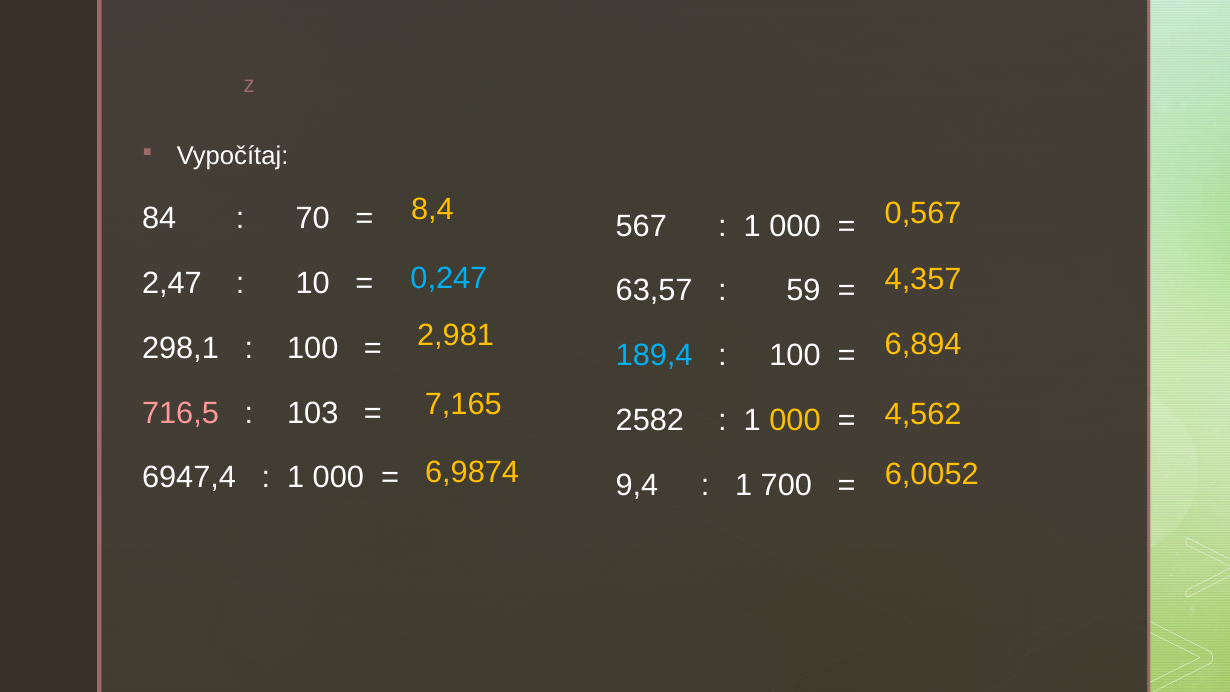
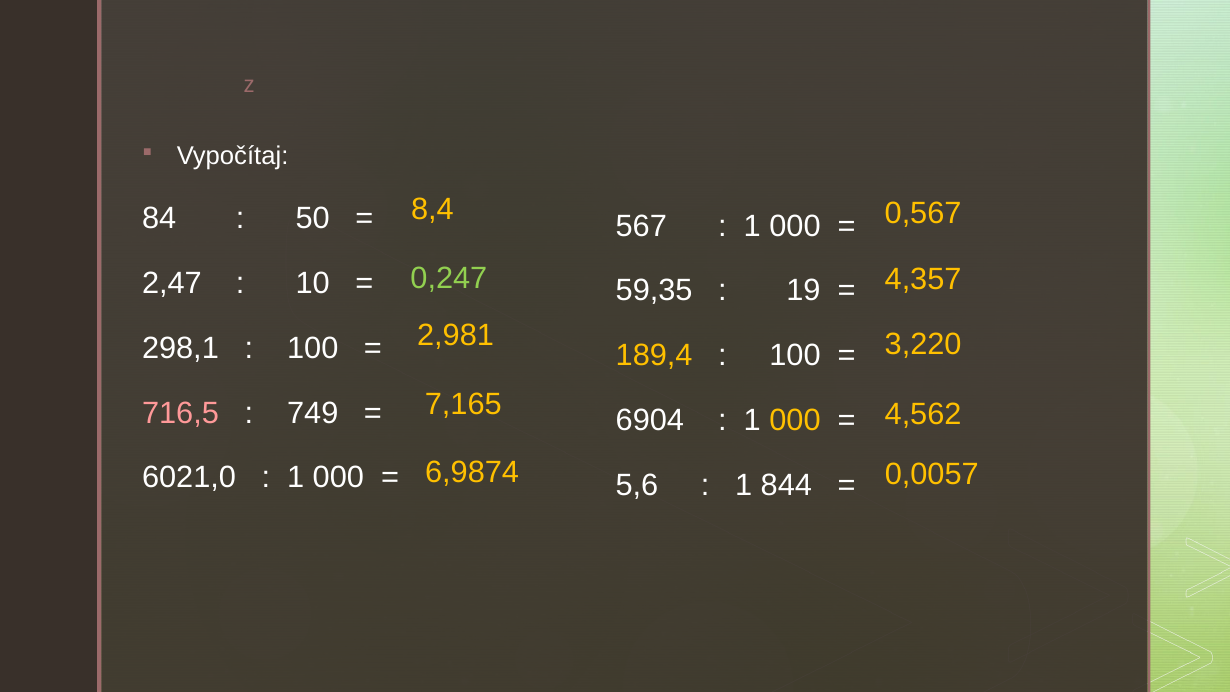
70: 70 -> 50 (313, 219)
0,247 colour: light blue -> light green (449, 278)
63,57: 63,57 -> 59,35 (654, 291)
59: 59 -> 19 (803, 291)
6,894: 6,894 -> 3,220 (923, 344)
189,4 colour: light blue -> yellow (654, 355)
103: 103 -> 749 (313, 413)
2582: 2582 -> 6904 (650, 420)
6947,4: 6947,4 -> 6021,0 (189, 478)
9,4: 9,4 -> 5,6 (637, 485)
700: 700 -> 844 (786, 485)
6,0052: 6,0052 -> 0,0057 (932, 475)
